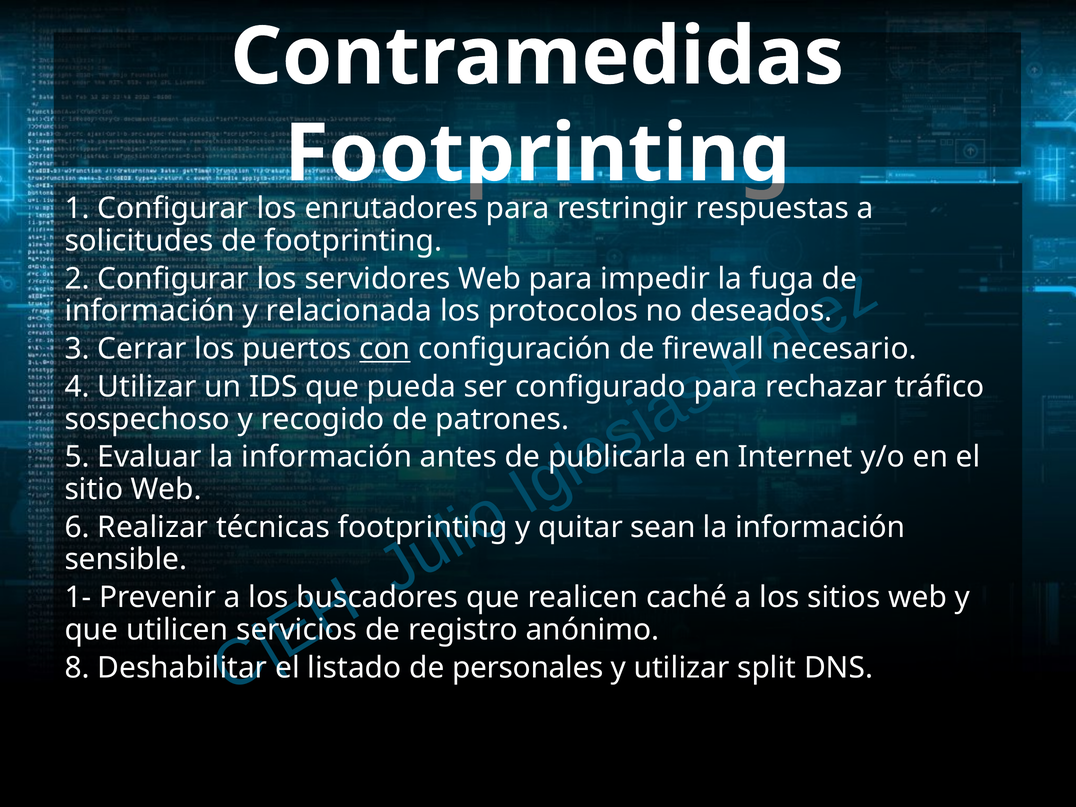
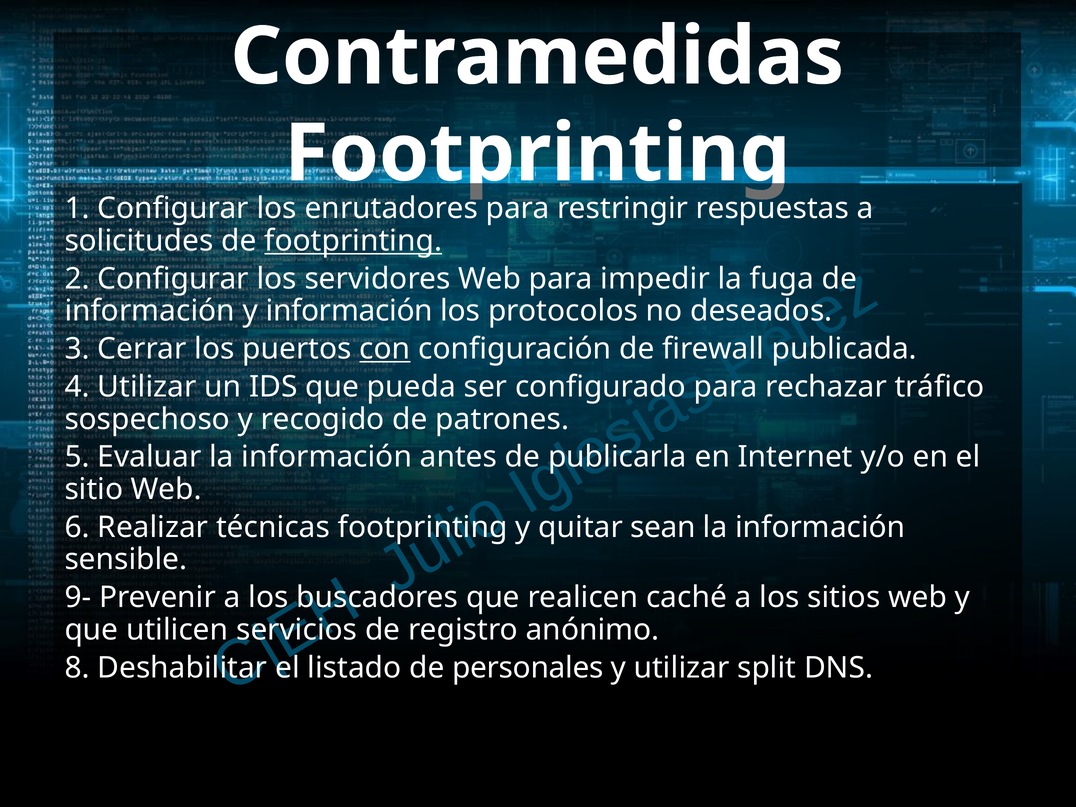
footprinting underline: none -> present (353, 241)
y relacionada: relacionada -> información (349, 311)
necesario: necesario -> publicada (844, 349)
1-: 1- -> 9- (78, 597)
